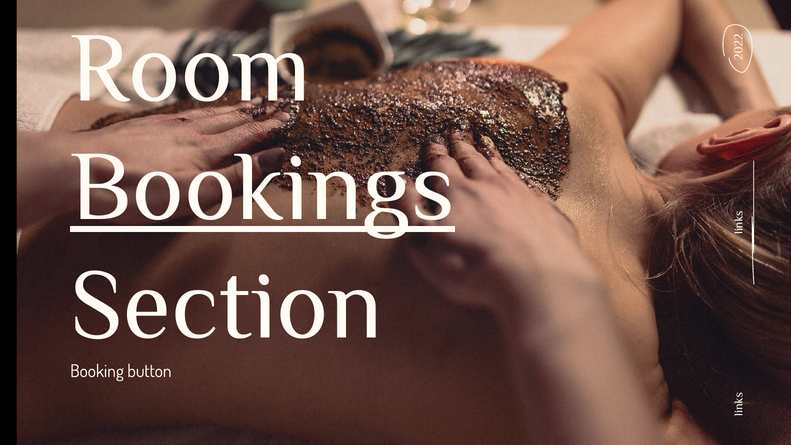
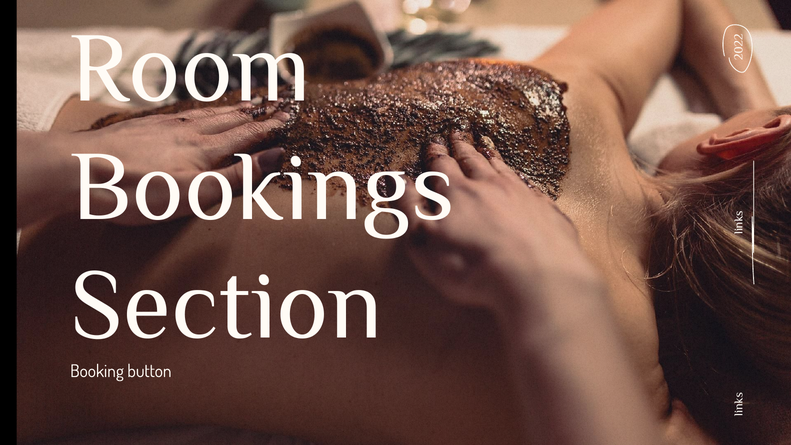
Bookings underline: present -> none (263, 187)
